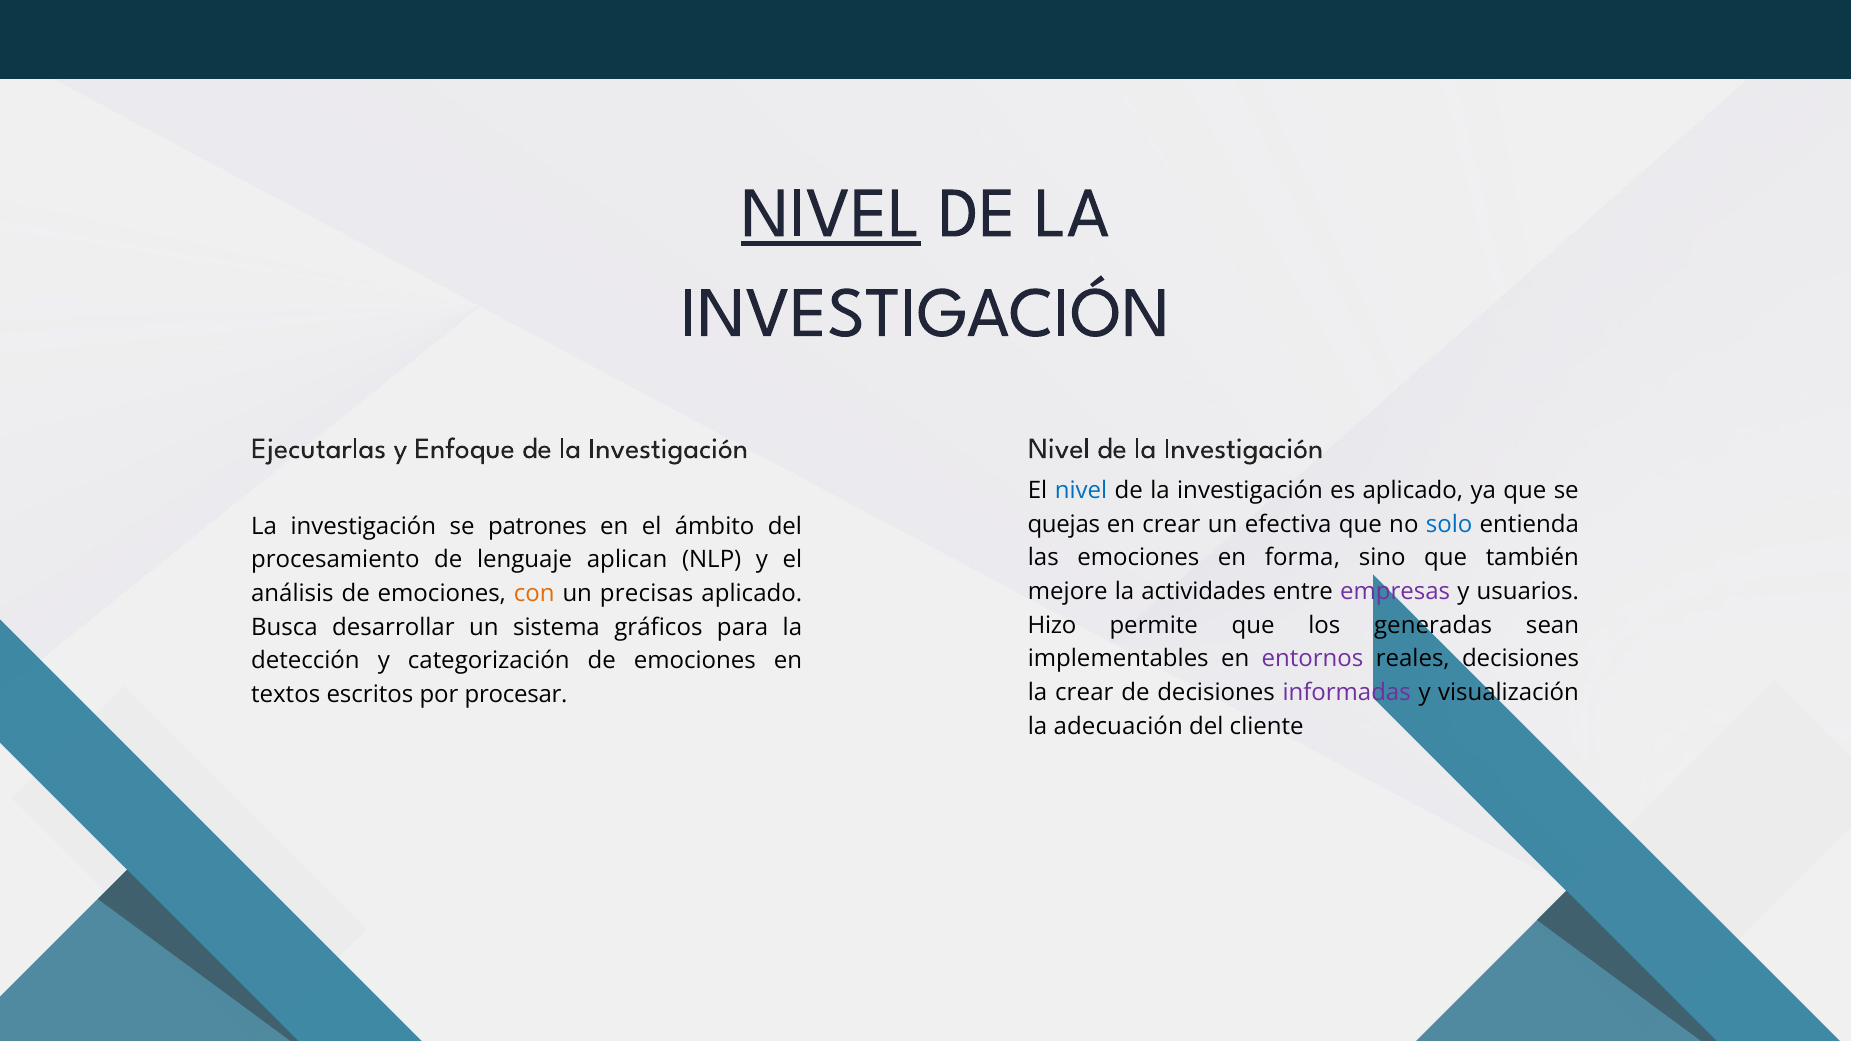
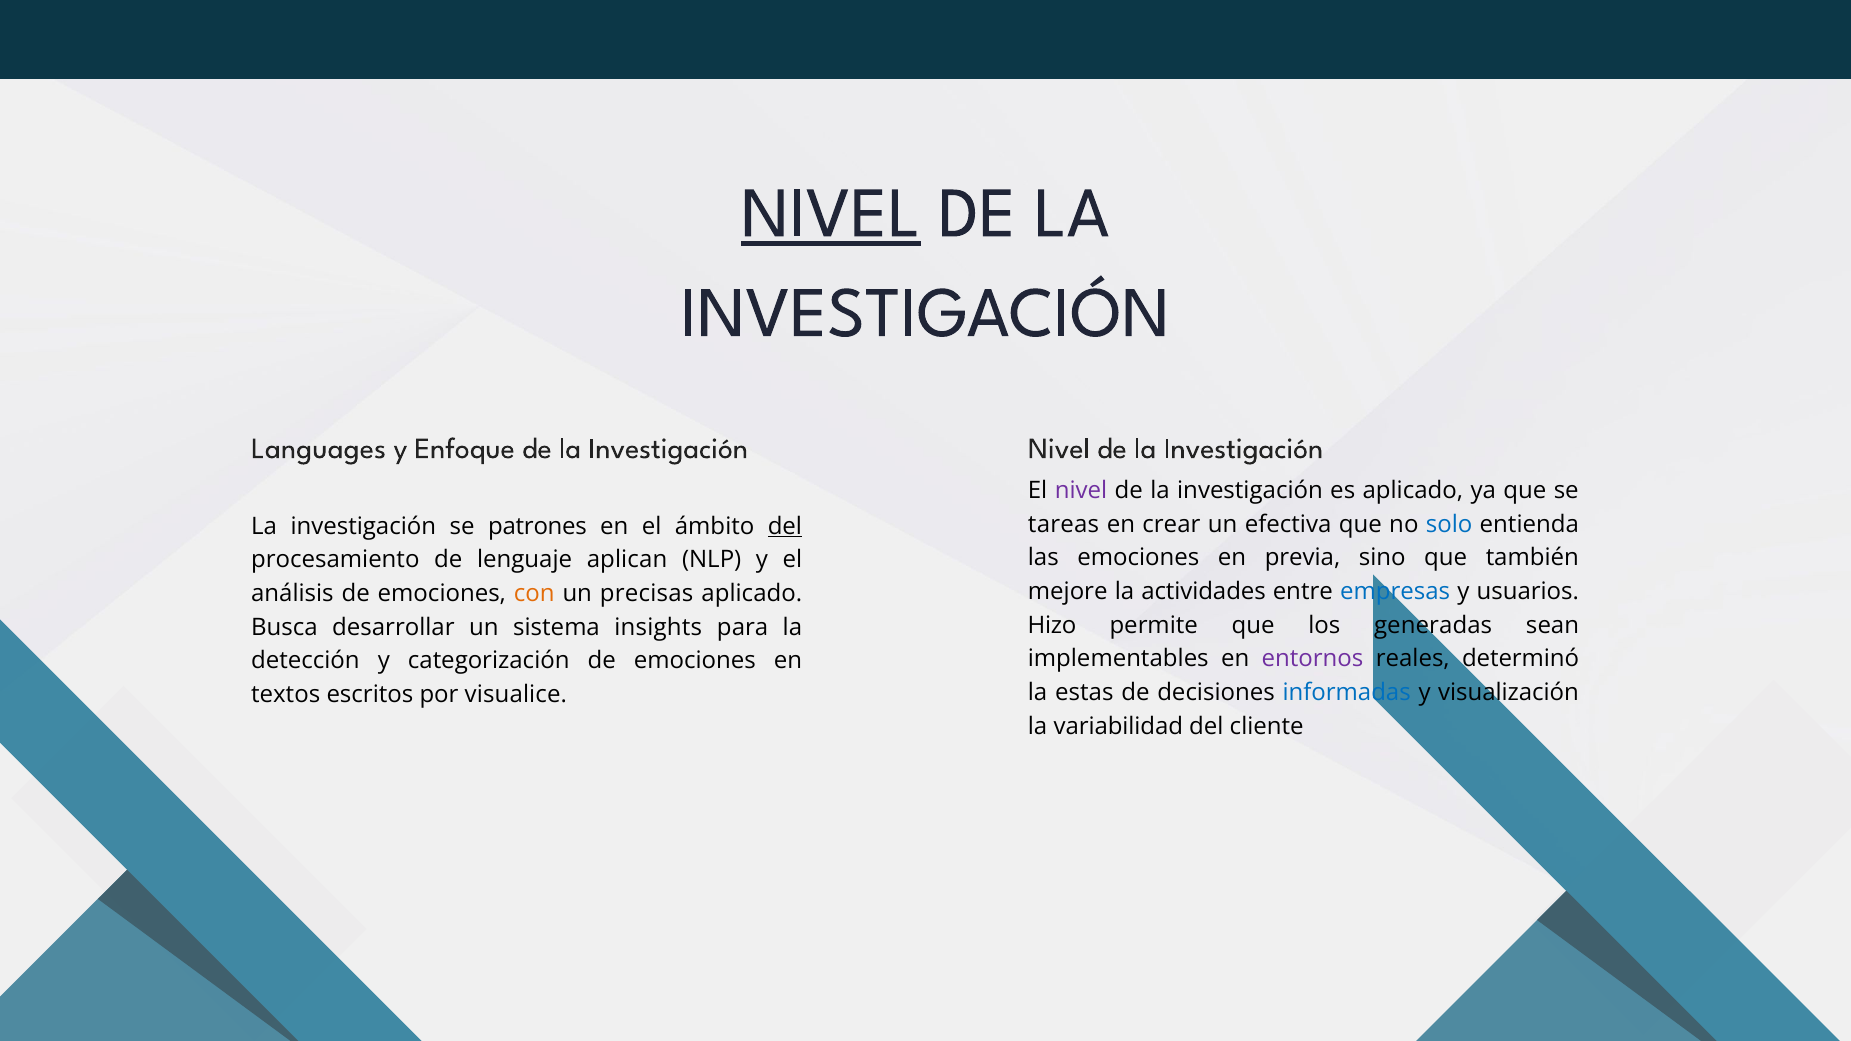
Ejecutarlas: Ejecutarlas -> Languages (319, 448)
nivel colour: blue -> purple (1081, 491)
quejas: quejas -> tareas (1064, 524)
del underline: none -> present (785, 526)
forma: forma -> previa (1303, 558)
empresas colour: purple -> blue (1395, 592)
gráficos: gráficos -> insights (658, 627)
reales decisiones: decisiones -> determinó (1521, 659)
la crear: crear -> estas (1084, 693)
informadas colour: purple -> blue (1347, 693)
procesar: procesar -> visualice (516, 695)
adecuación: adecuación -> variabilidad (1118, 727)
